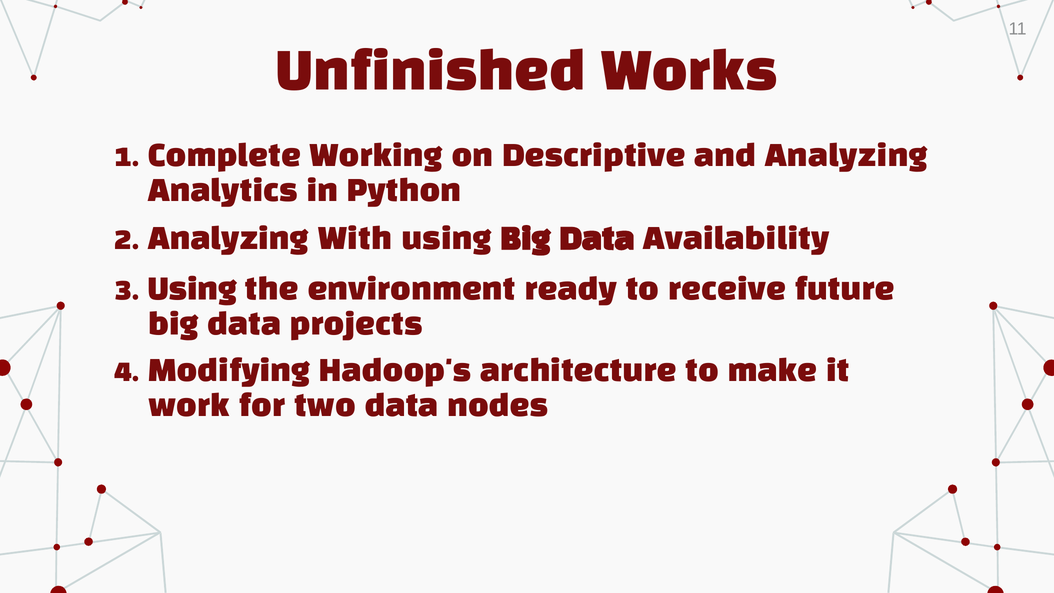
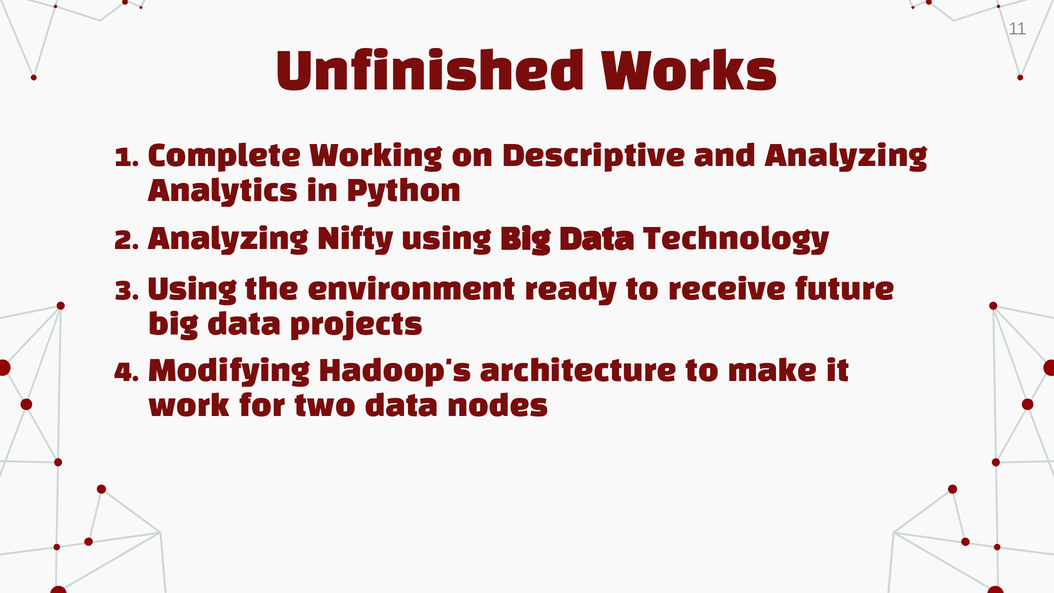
With: With -> Nifty (355, 240)
Availability: Availability -> Technology (736, 240)
